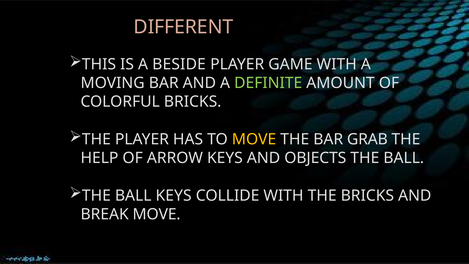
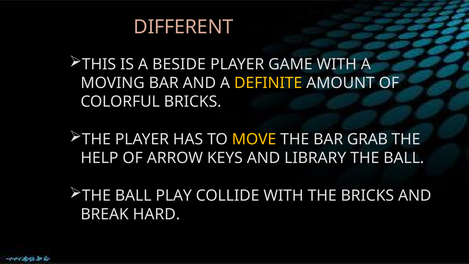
DEFINITE colour: light green -> yellow (268, 83)
OBJECTS: OBJECTS -> LIBRARY (315, 158)
BALL KEYS: KEYS -> PLAY (174, 196)
BREAK MOVE: MOVE -> HARD (156, 214)
